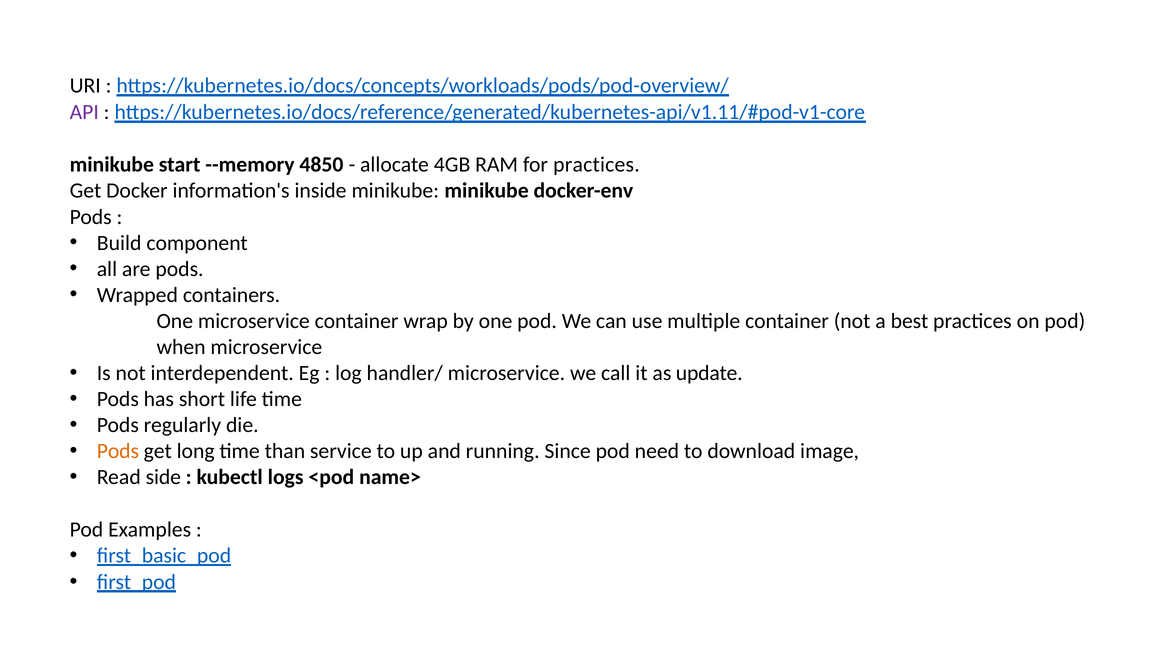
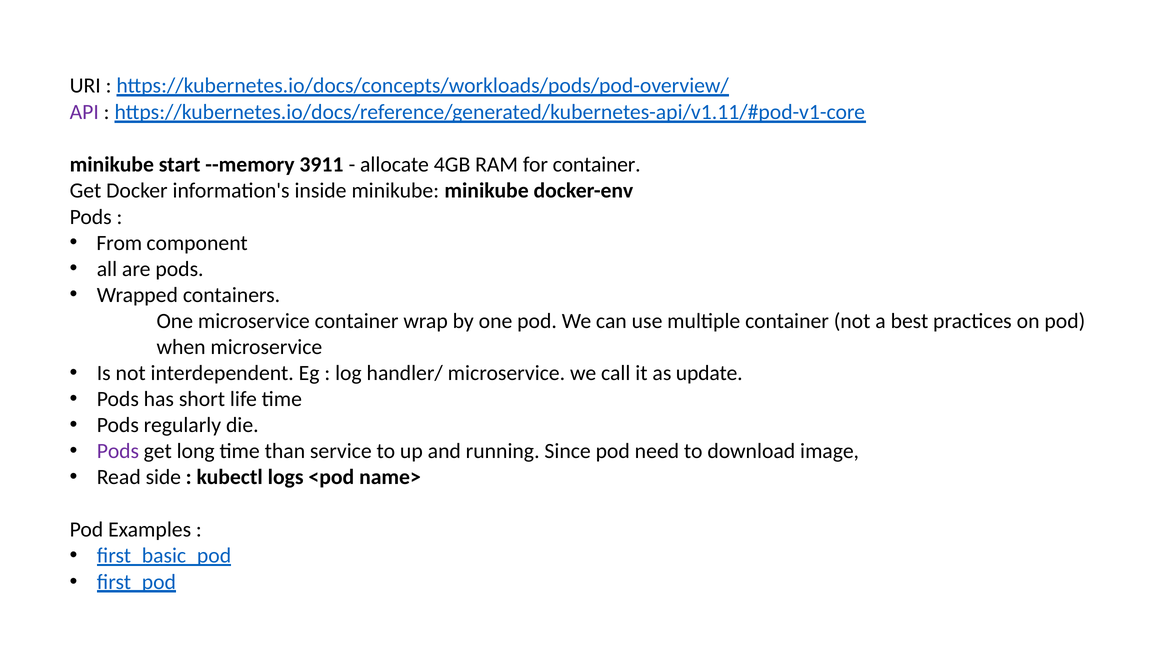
4850: 4850 -> 3911 (321, 165)
for practices: practices -> container (597, 165)
Build: Build -> From (119, 243)
Pods colour: orange -> purple (118, 451)
